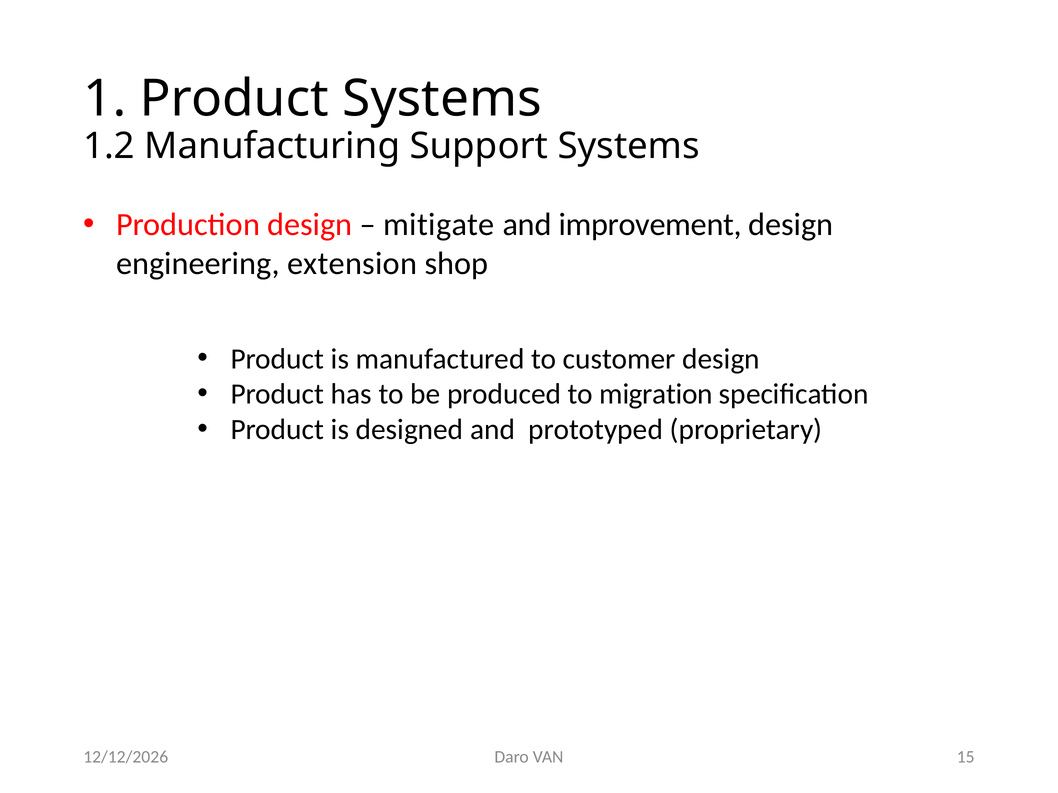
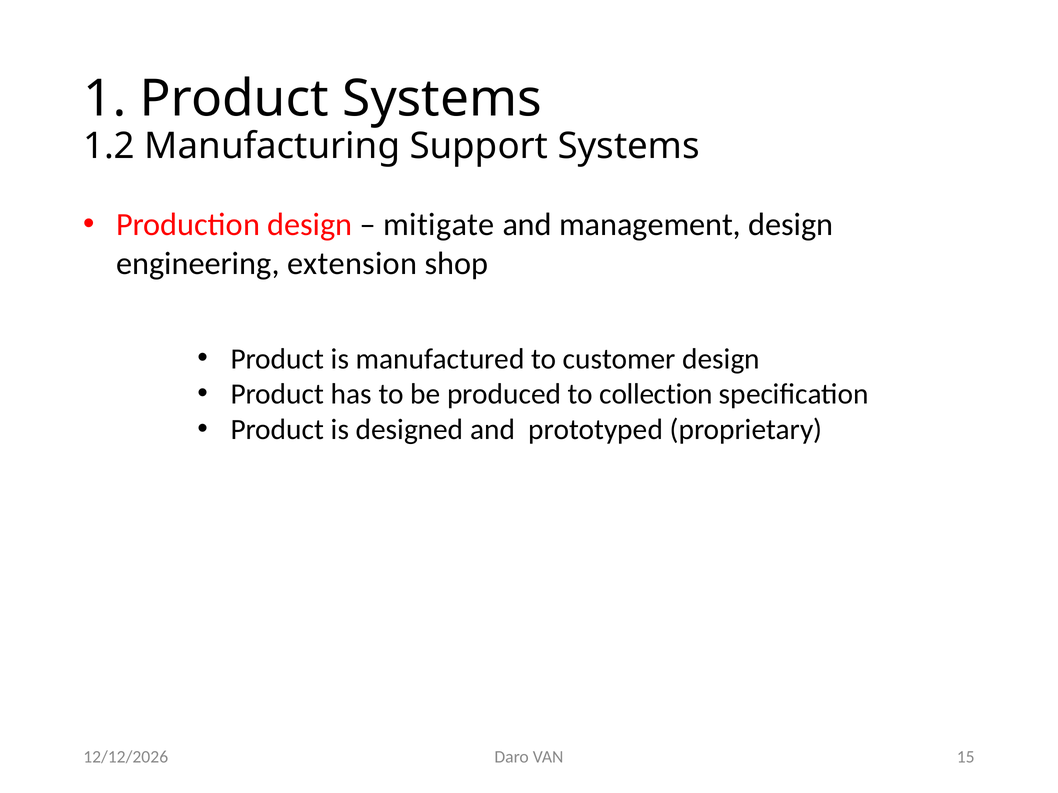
improvement: improvement -> management (650, 225)
migration: migration -> collection (656, 394)
